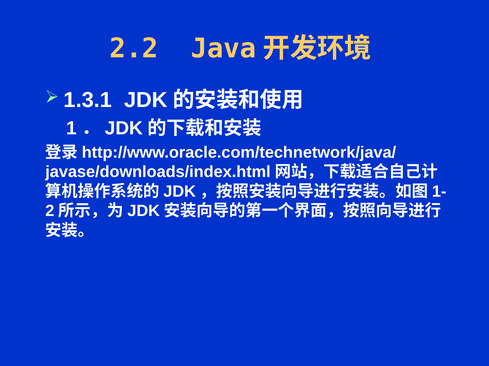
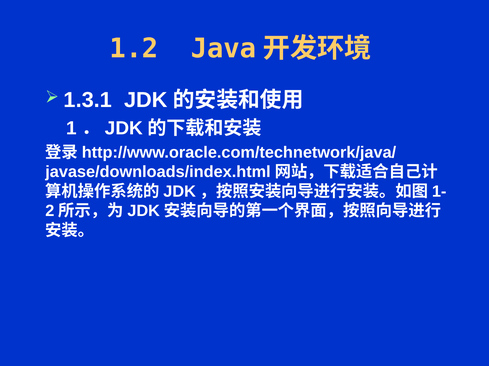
2.2: 2.2 -> 1.2 (134, 49)
